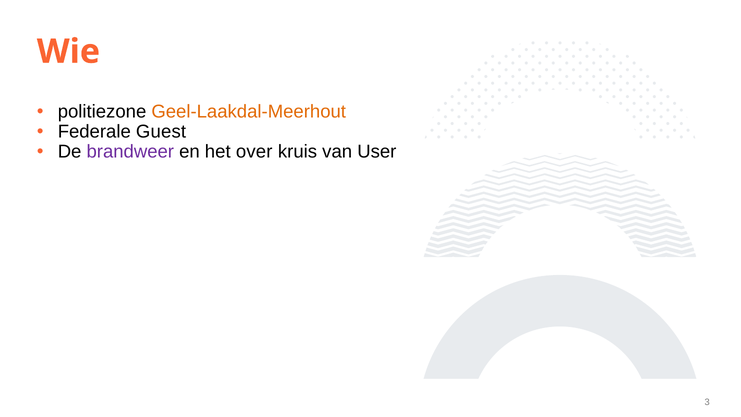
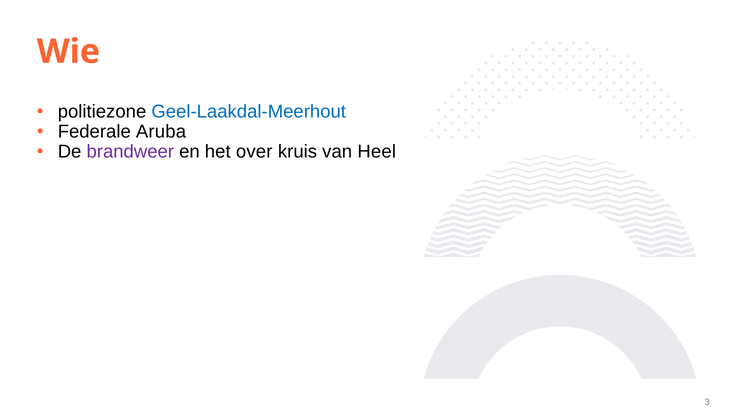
Geel-Laakdal-Meerhout colour: orange -> blue (249, 112)
Guest: Guest -> Aruba (161, 132)
User: User -> Heel (377, 152)
